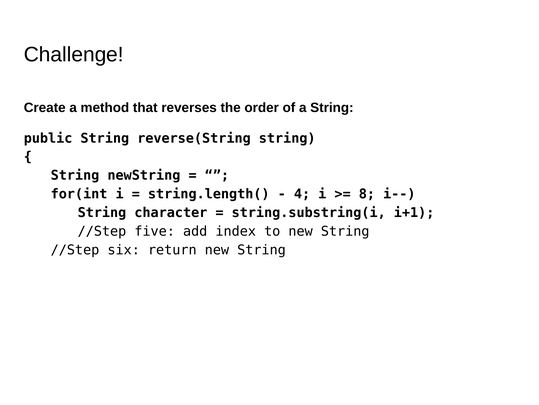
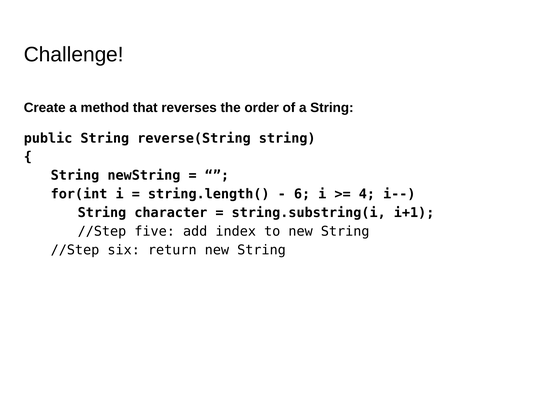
4: 4 -> 6 (302, 194)
8: 8 -> 4 (367, 194)
